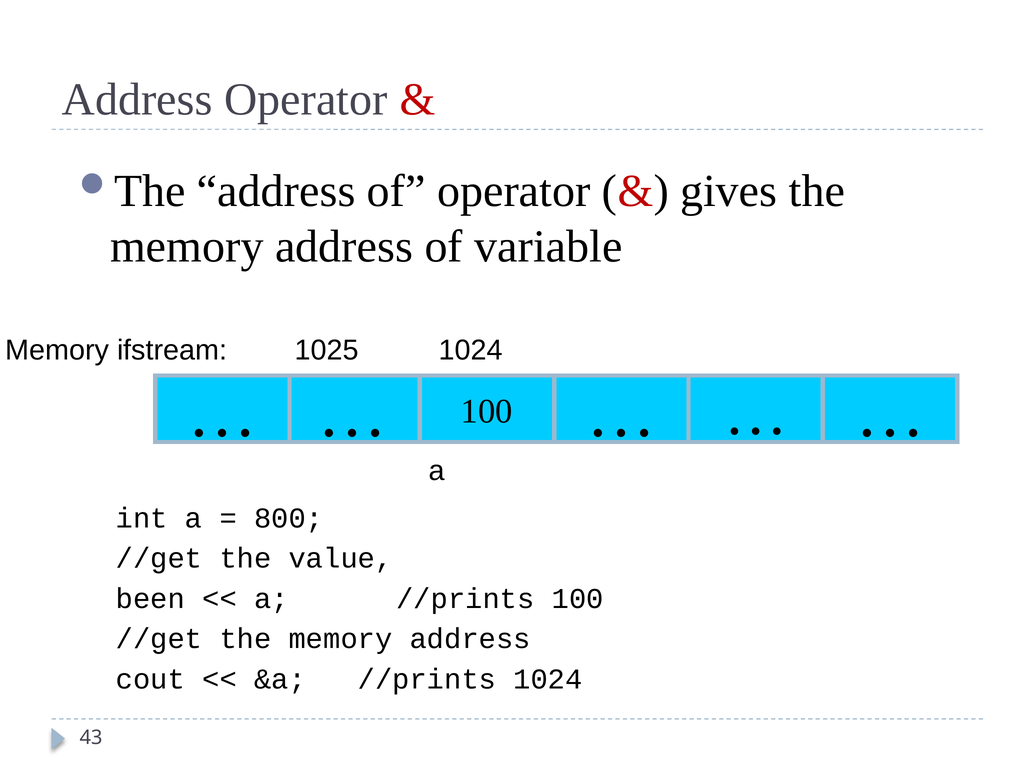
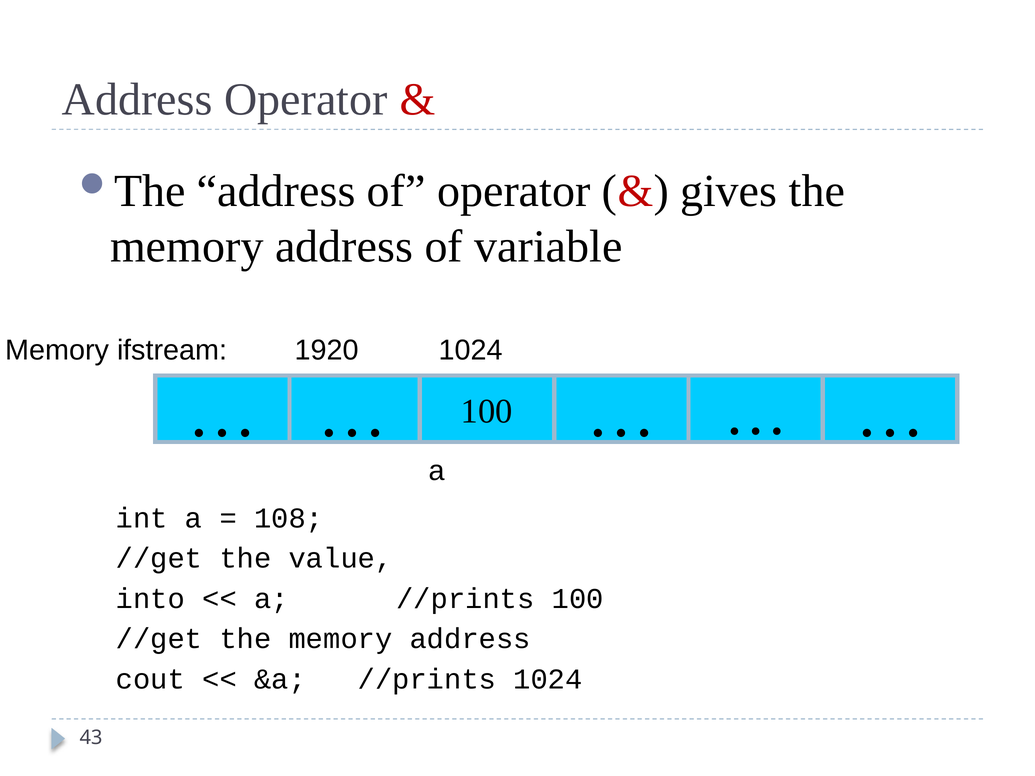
1025: 1025 -> 1920 (327, 350)
800: 800 -> 108 (289, 518)
been: been -> into (150, 599)
